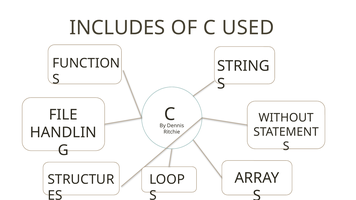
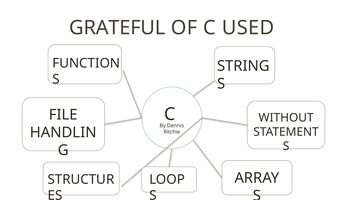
INCLUDES: INCLUDES -> GRATEFUL (117, 28)
